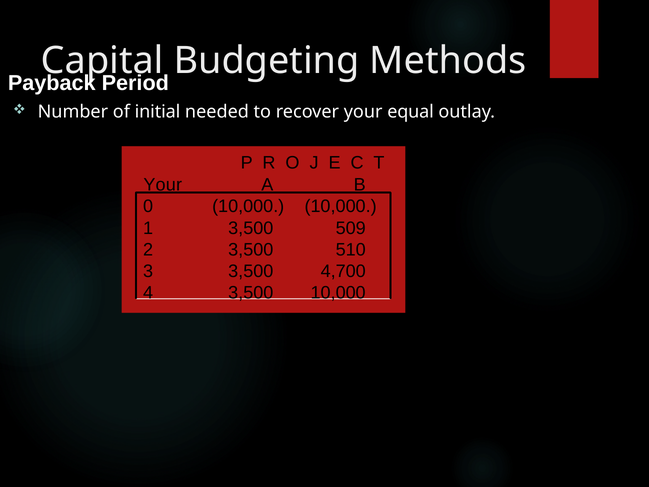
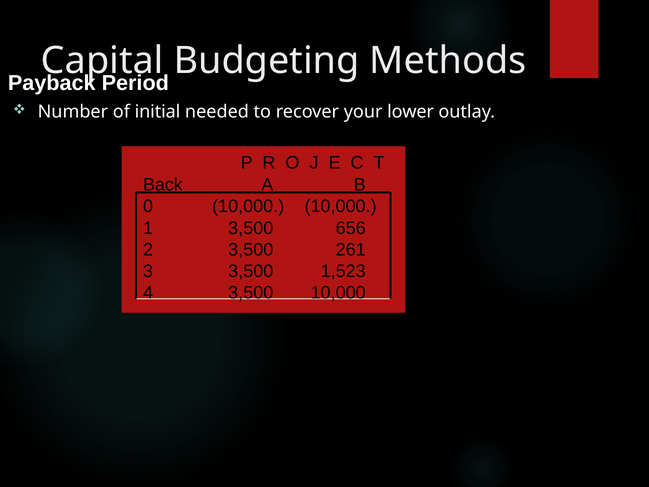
equal: equal -> lower (411, 112)
Your: Your -> Back (163, 185)
509: 509 -> 656 (351, 228)
510: 510 -> 261 (351, 250)
4,700: 4,700 -> 1,523 (343, 271)
